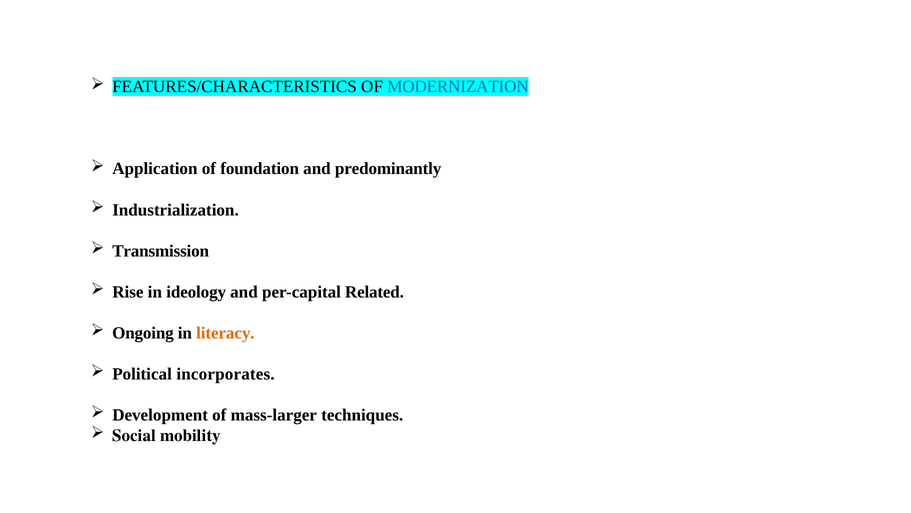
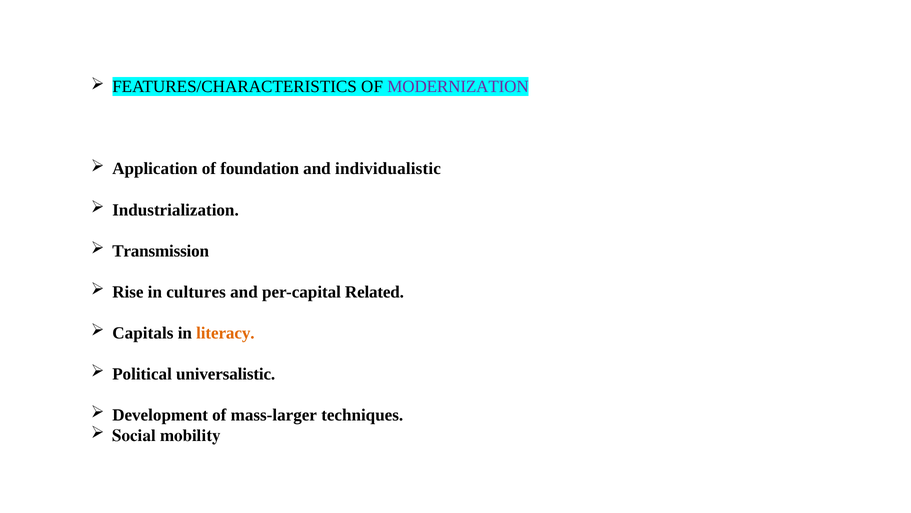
MODERNIZATION colour: blue -> purple (458, 87)
predominantly: predominantly -> individualistic (388, 169)
ideology: ideology -> cultures (196, 292)
Ongoing: Ongoing -> Capitals (143, 333)
incorporates: incorporates -> universalistic (226, 374)
